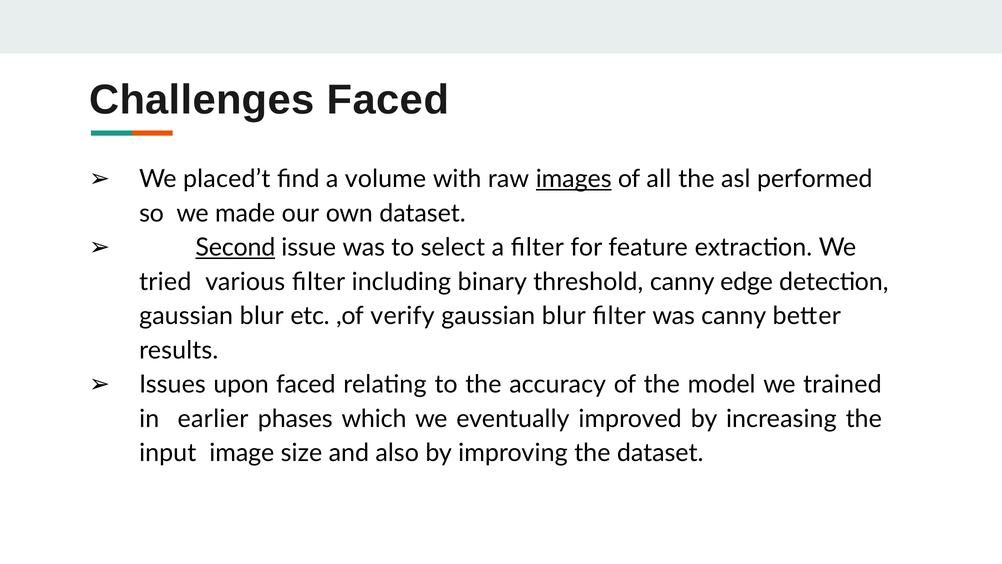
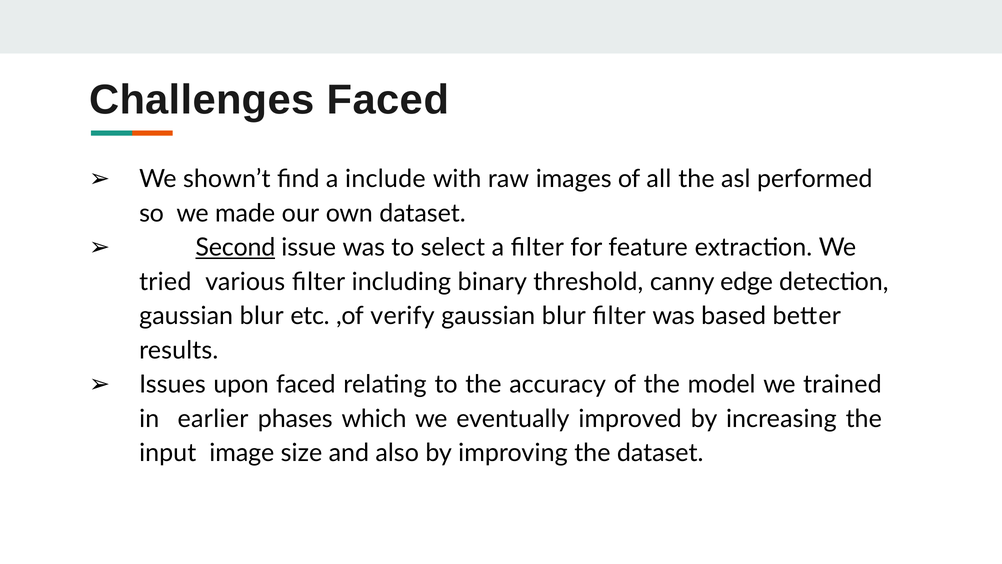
placed’t: placed’t -> shown’t (227, 179)
volume: volume -> include (385, 179)
images underline: present -> none (574, 179)
was canny: canny -> based (734, 316)
